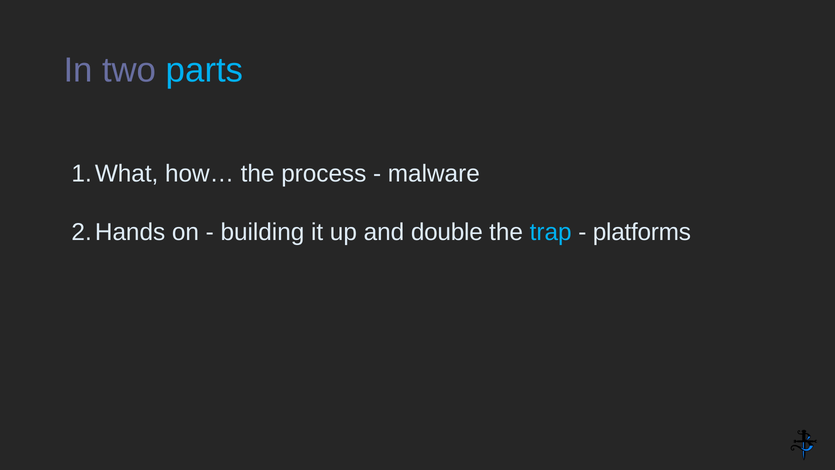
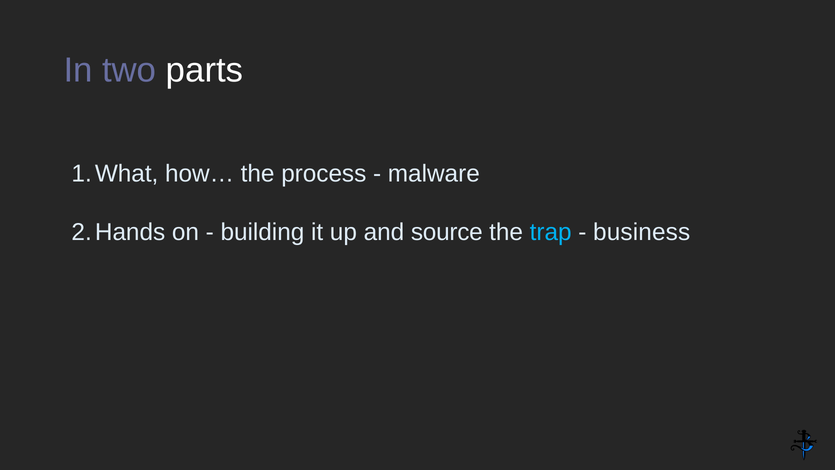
parts colour: light blue -> white (205, 70)
double: double -> source (447, 232)
platforms: platforms -> business (642, 232)
